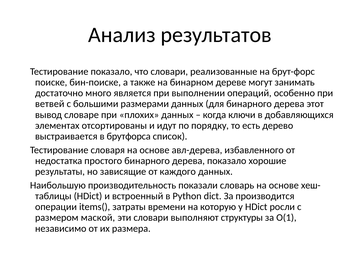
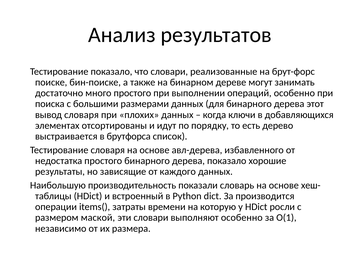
много является: является -> простого (132, 93)
ветвей: ветвей -> поиска (50, 104)
вывод словаре: словаре -> словаря (81, 115)
выполняют структуры: структуры -> особенно (242, 218)
